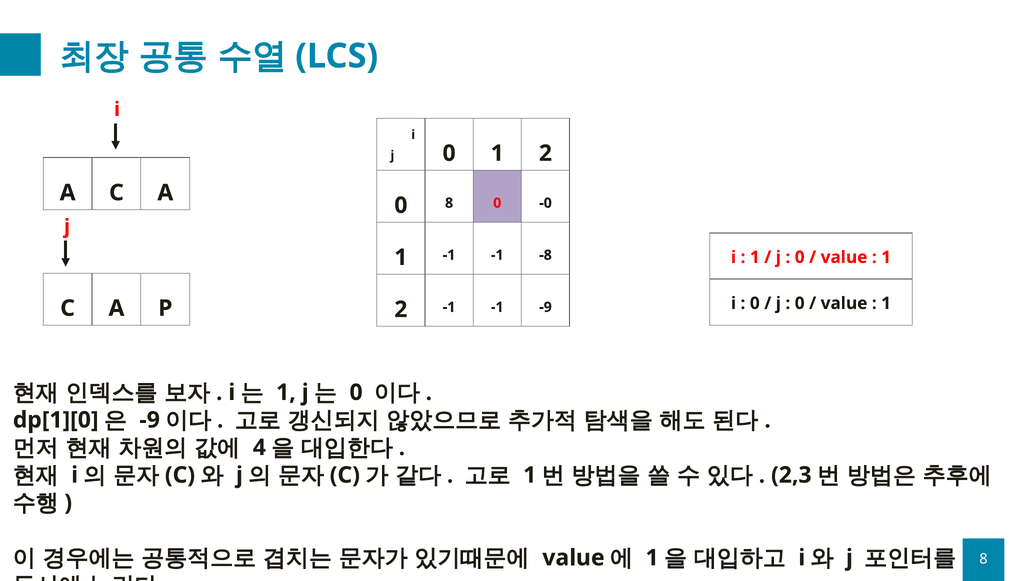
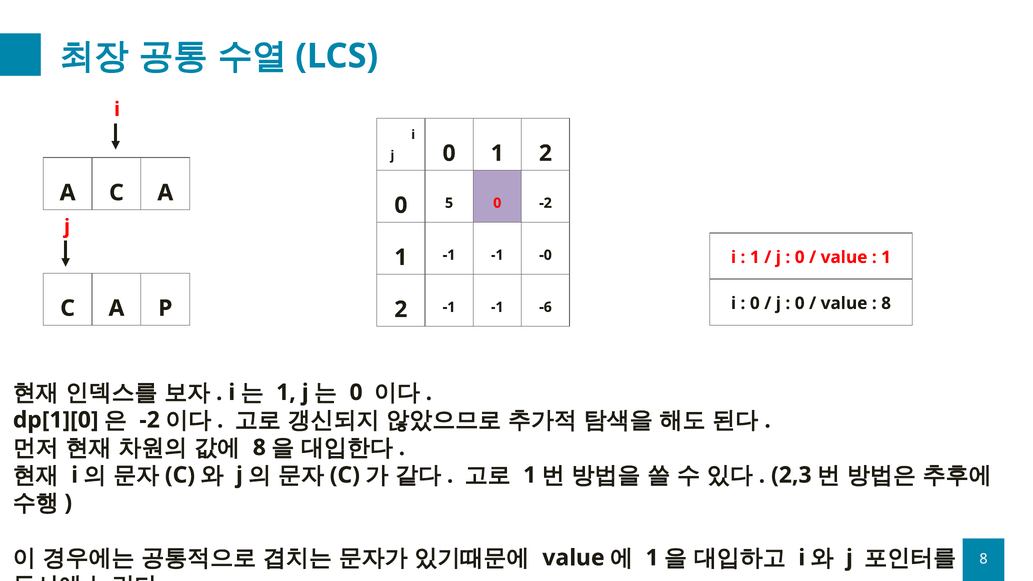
0 8: 8 -> 5 (449, 203)
0 -0: -0 -> -2 (545, 203)
-8: -8 -> -0 (545, 255)
1: 1 -> 8 (886, 303)
-1 -9: -9 -> -6 (545, 307)
-9: -9 -> -2 (150, 420)
4: 4 -> 8 (259, 448)
